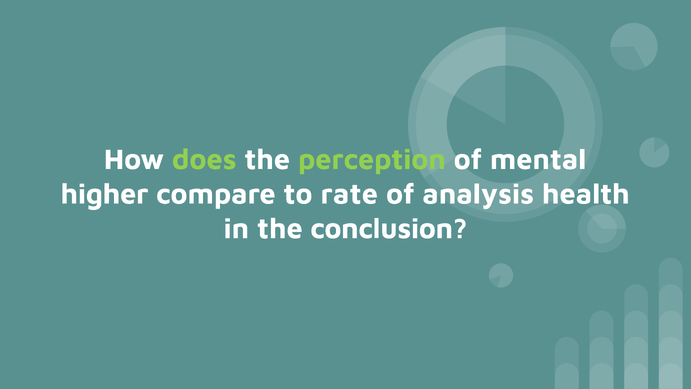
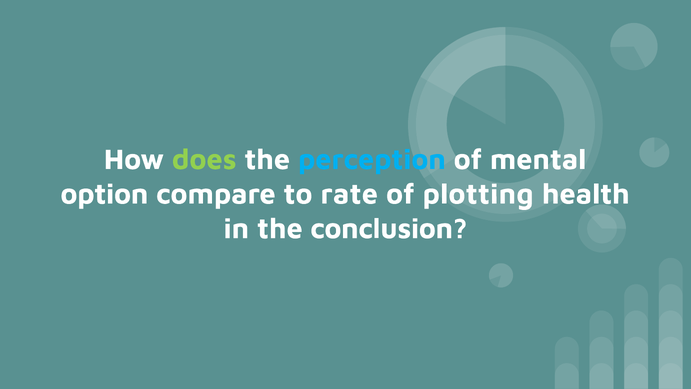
perception colour: light green -> light blue (372, 159)
higher: higher -> option (104, 194)
analysis: analysis -> plotting (478, 194)
